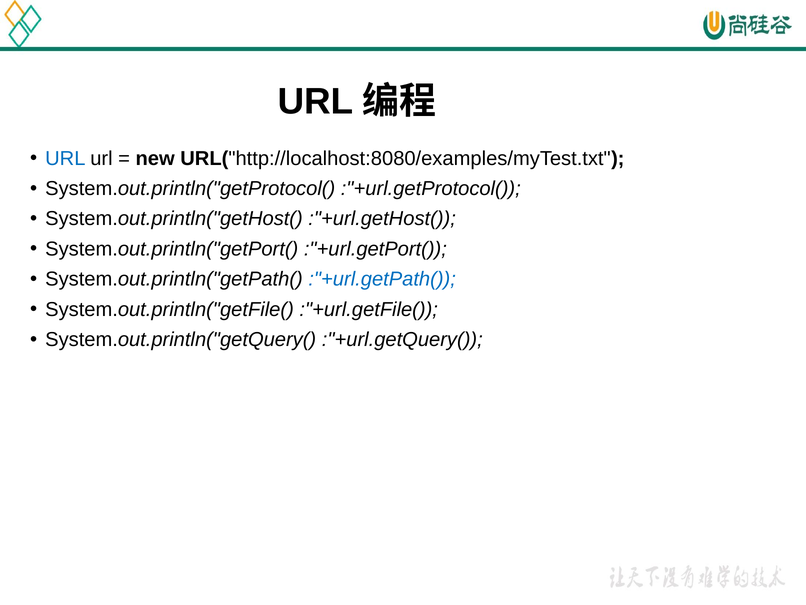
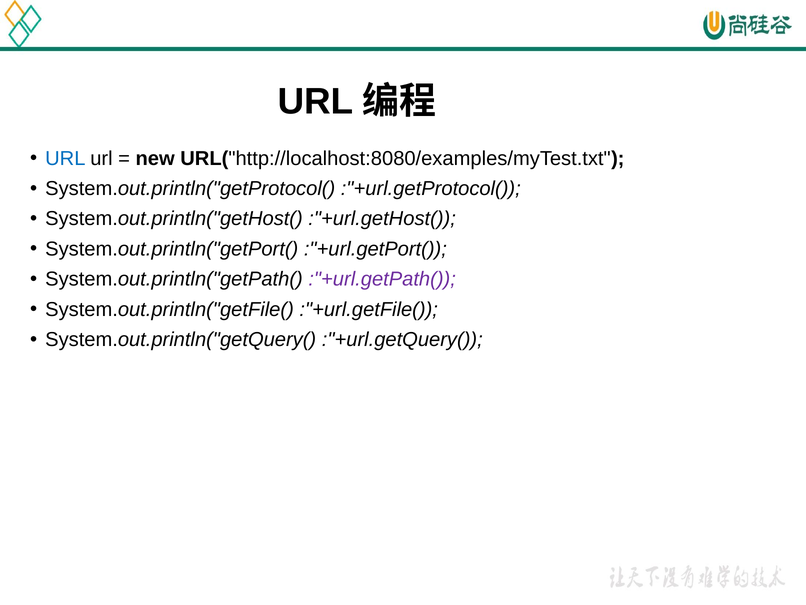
:"+url.getPath( colour: blue -> purple (382, 279)
